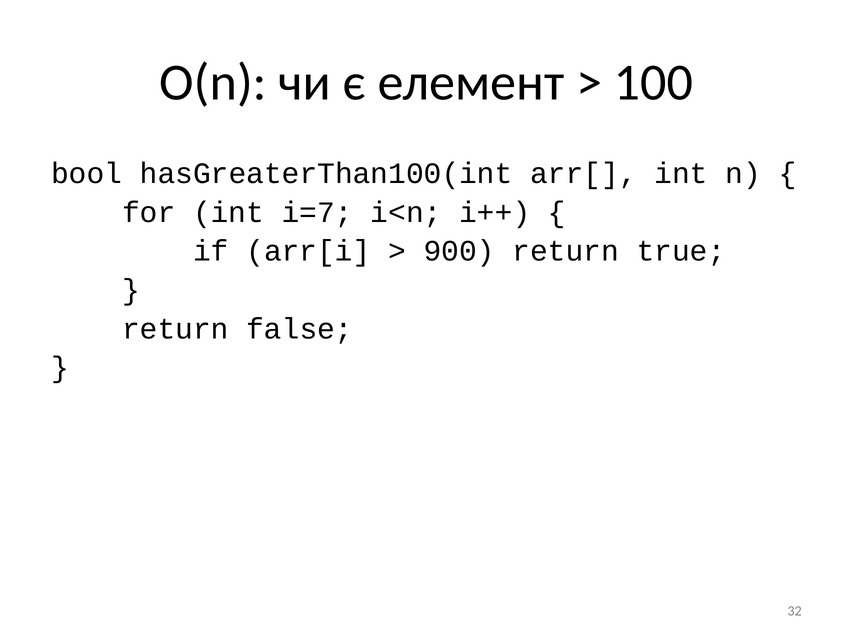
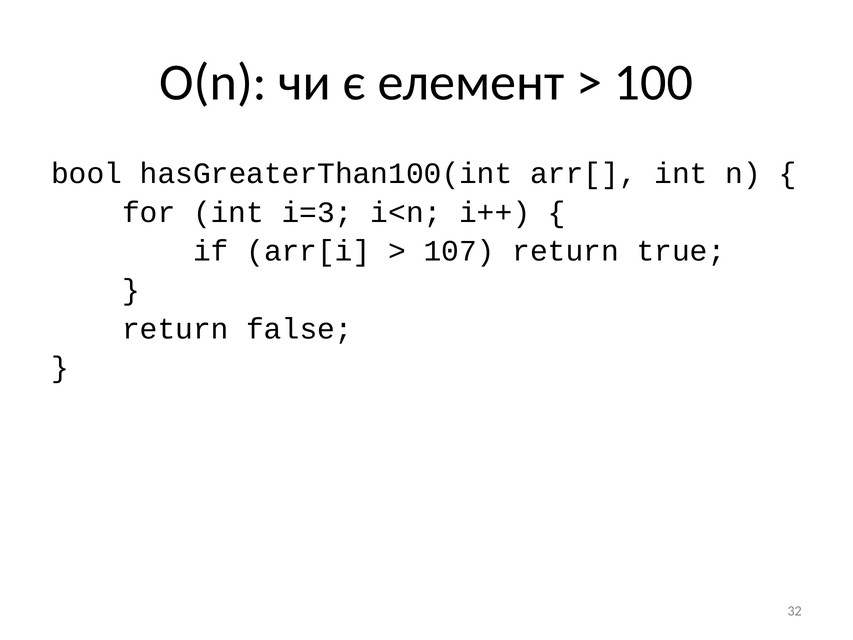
i=7: i=7 -> i=3 (317, 212)
900: 900 -> 107 (459, 251)
